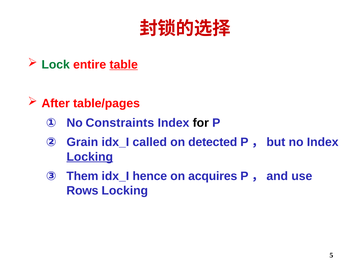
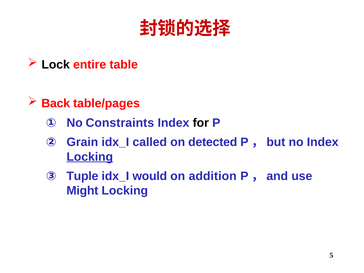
Lock colour: green -> black (56, 65)
table underline: present -> none (124, 65)
After: After -> Back (56, 103)
Them: Them -> Tuple (82, 176)
hence: hence -> would (150, 176)
acquires: acquires -> addition (213, 176)
Rows: Rows -> Might (82, 191)
